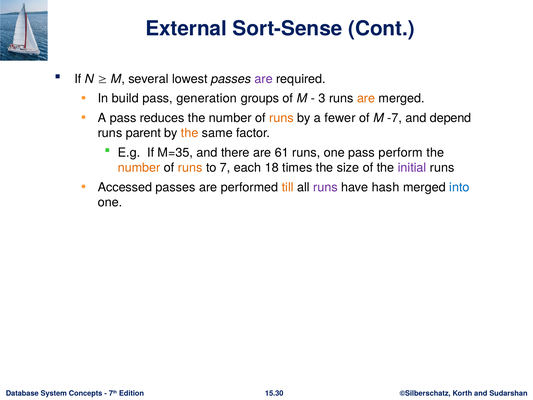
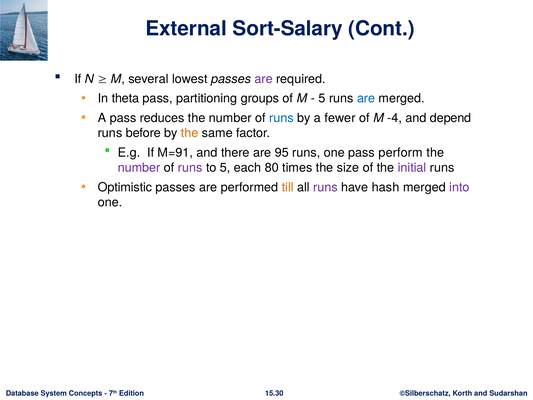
Sort-Sense: Sort-Sense -> Sort-Salary (288, 29)
build: build -> theta (125, 98)
generation: generation -> partitioning (207, 98)
3: 3 -> 5 (322, 98)
are colour: orange -> blue (366, 98)
runs colour: orange -> blue (281, 118)
-7: -7 -> -4 (395, 118)
parent: parent -> before (143, 133)
M=35: M=35 -> M=91 (175, 153)
61: 61 -> 95 (282, 153)
number colour: orange -> purple (139, 168)
runs colour: orange -> purple (190, 168)
to 7: 7 -> 5 (225, 168)
18: 18 -> 80 (272, 168)
Accessed: Accessed -> Optimistic (125, 187)
into colour: blue -> purple (459, 187)
